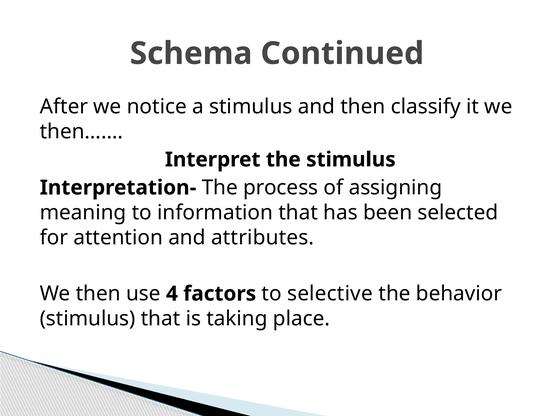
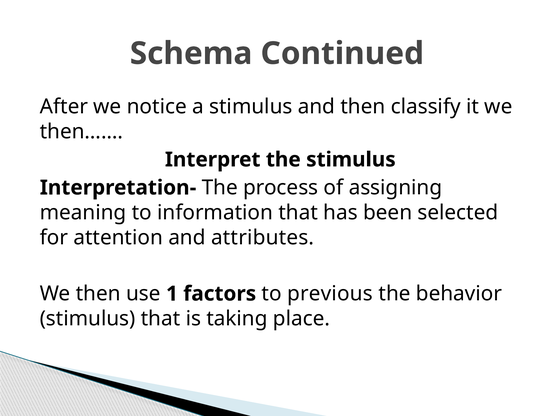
4: 4 -> 1 (172, 293)
selective: selective -> previous (330, 293)
